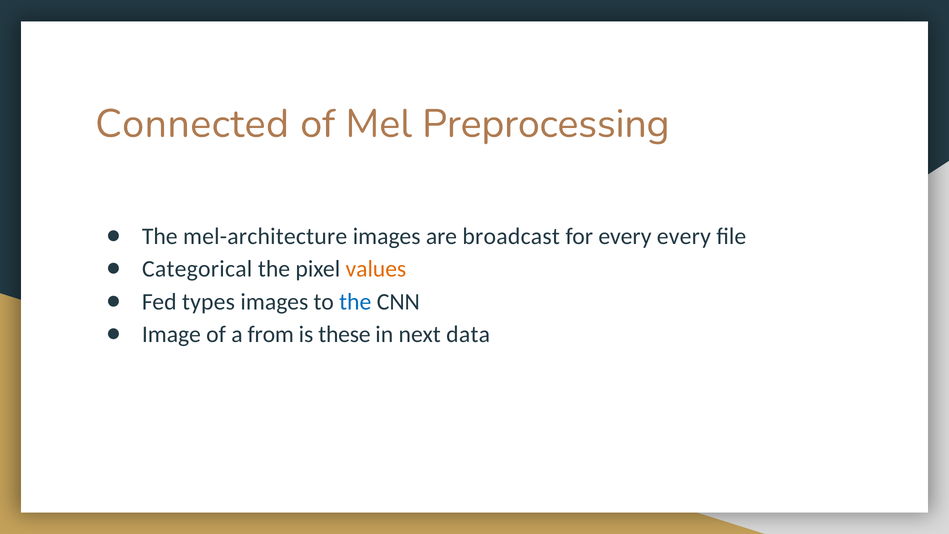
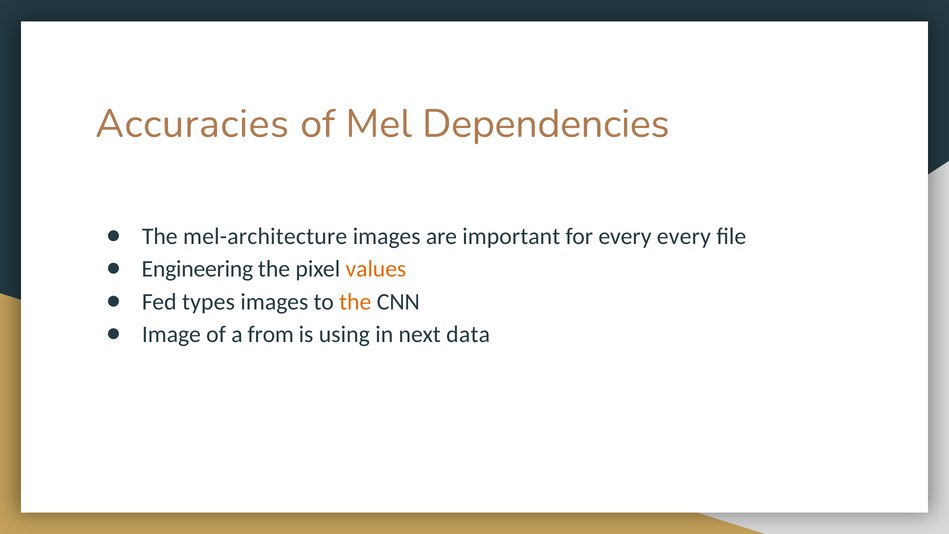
Connected: Connected -> Accuracies (192, 124)
Preprocessing: Preprocessing -> Dependencies (546, 124)
broadcast: broadcast -> important (511, 236)
Categorical: Categorical -> Engineering (197, 269)
the colour: blue -> orange (355, 302)
these: these -> using (344, 334)
